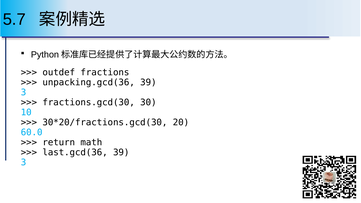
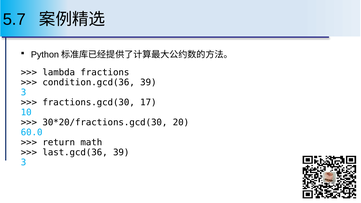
outdef: outdef -> lambda (59, 72)
unpacking.gcd(36: unpacking.gcd(36 -> condition.gcd(36 (89, 82)
30: 30 -> 17 (148, 102)
